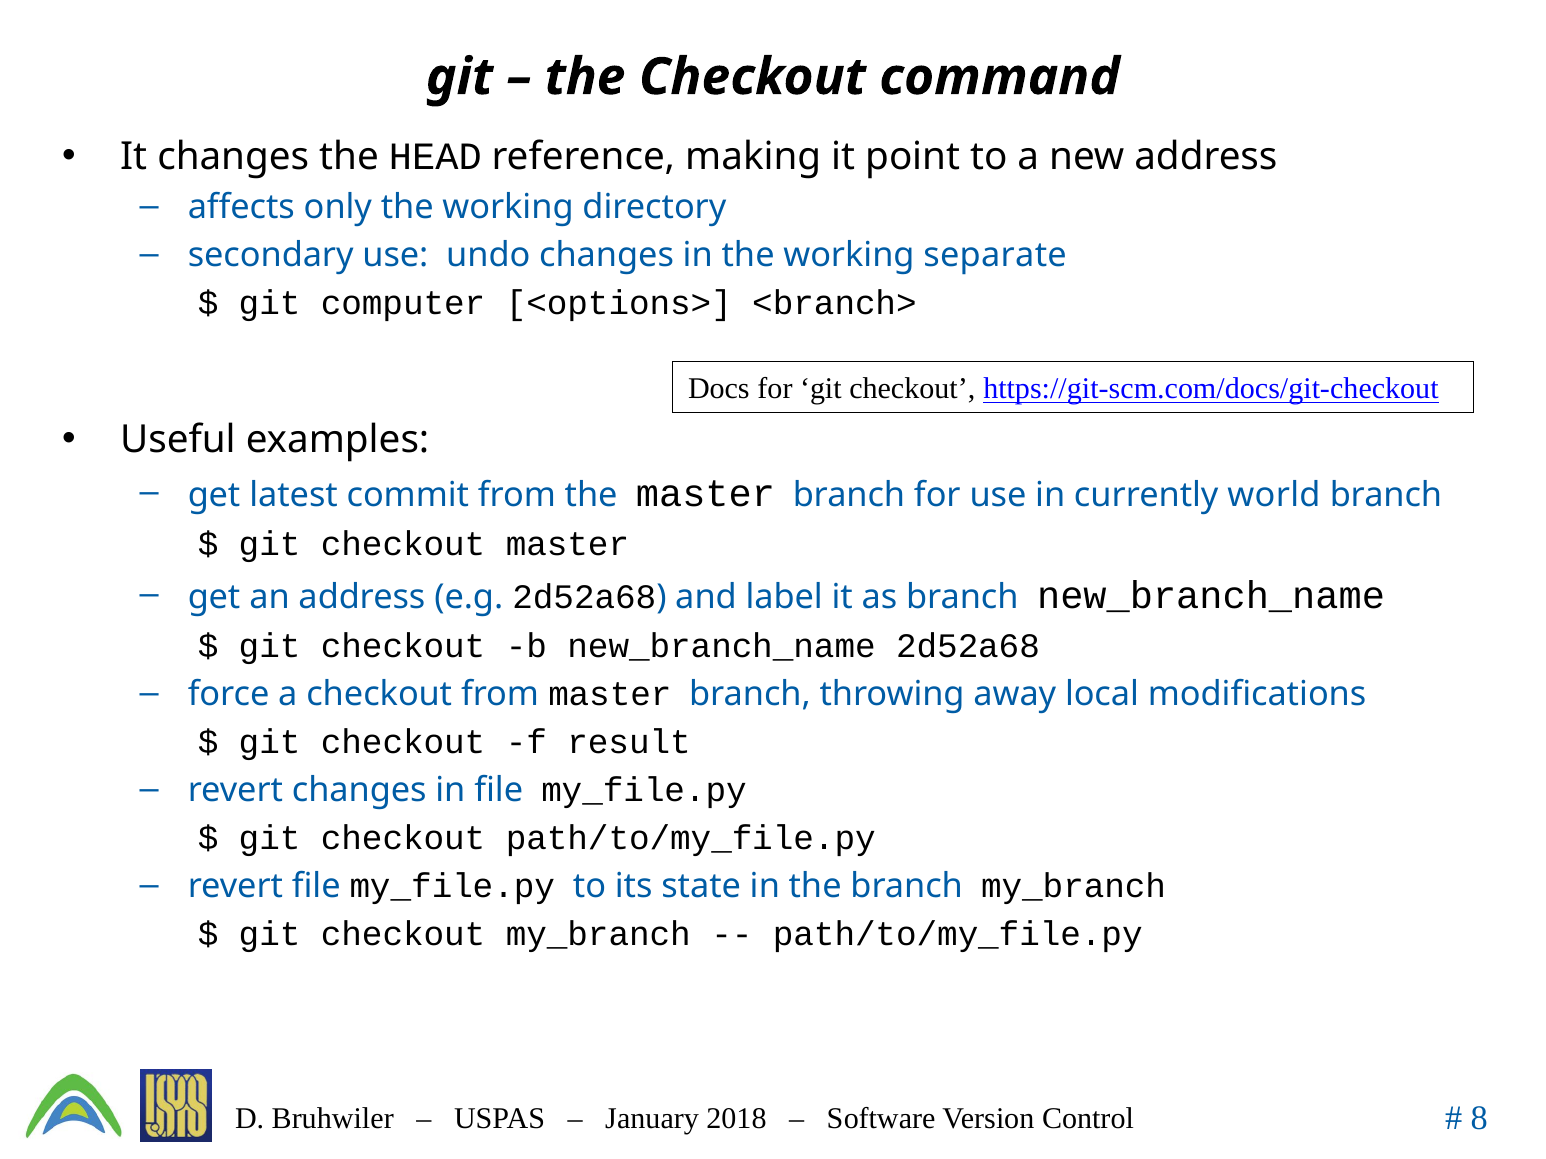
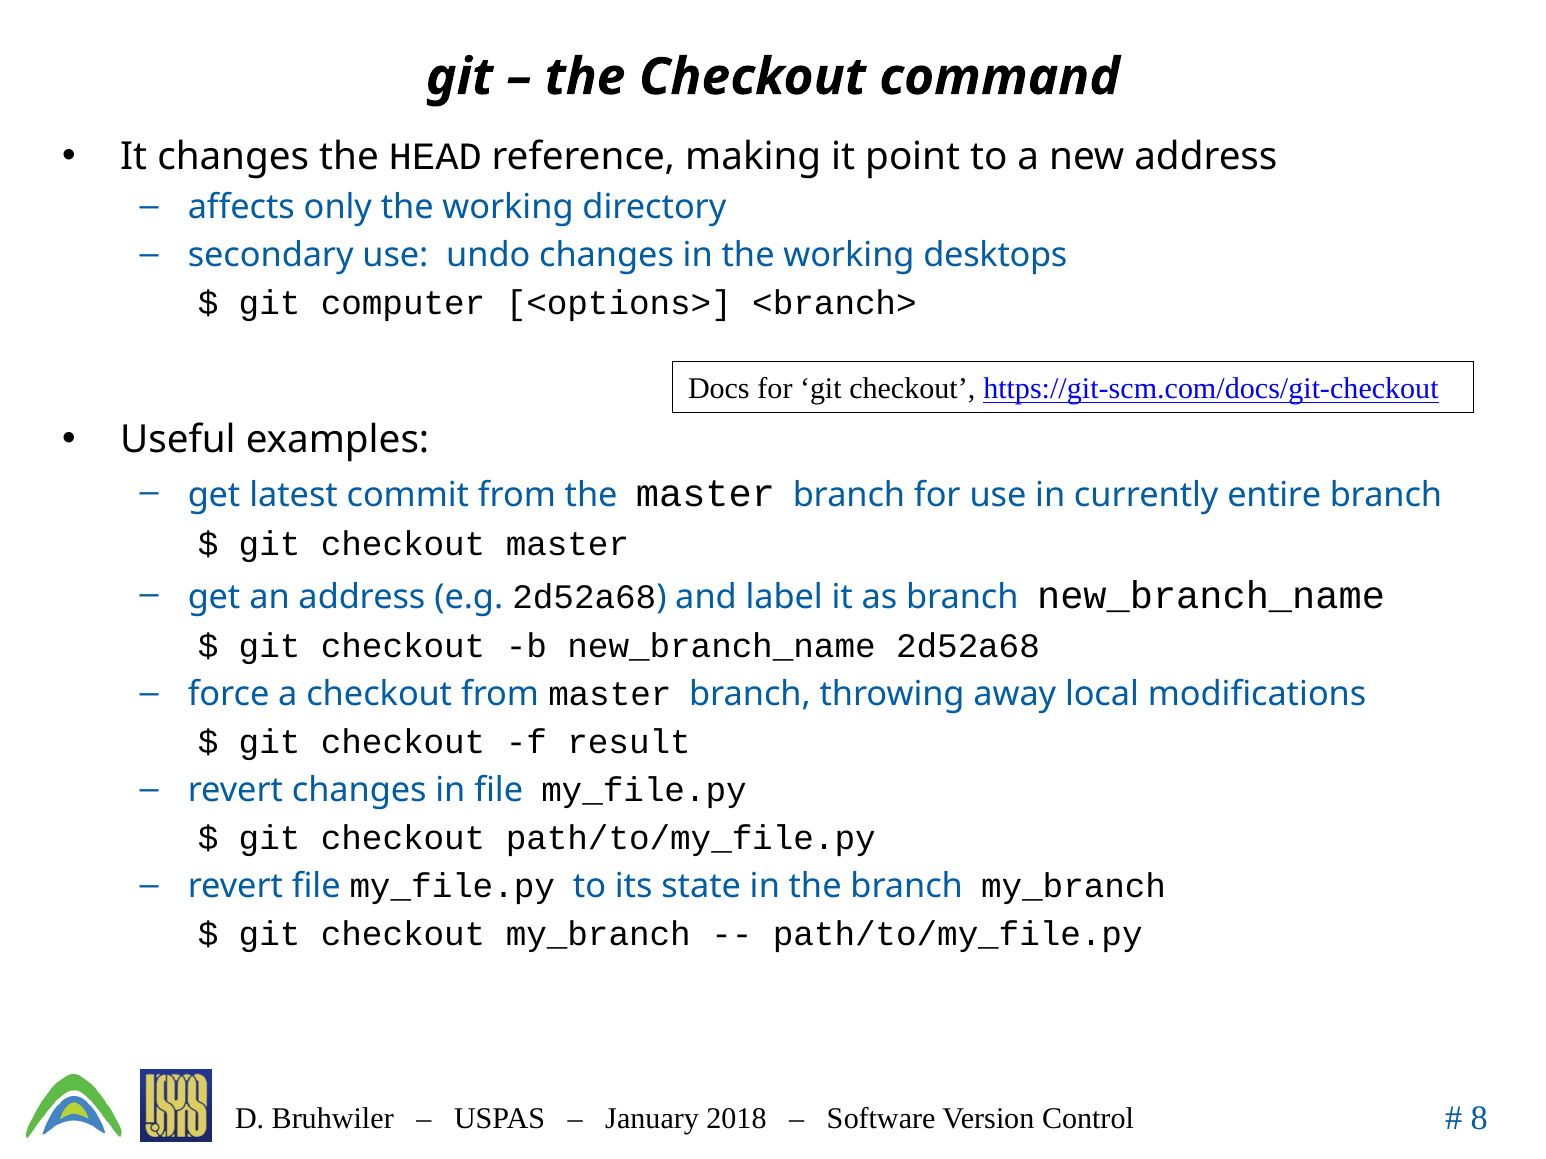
separate: separate -> desktops (995, 255)
world: world -> entire (1274, 495)
